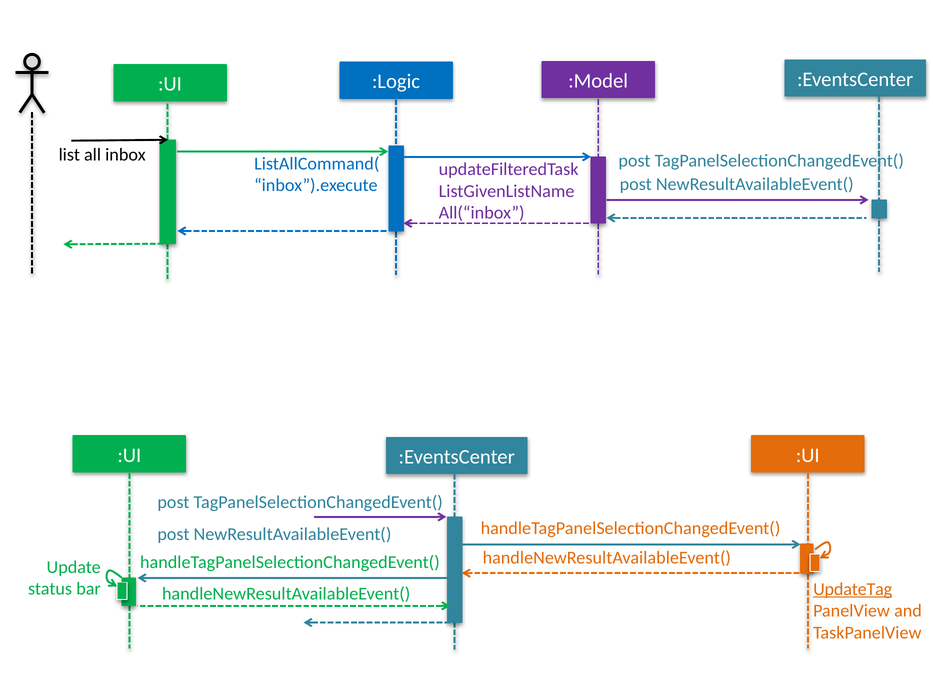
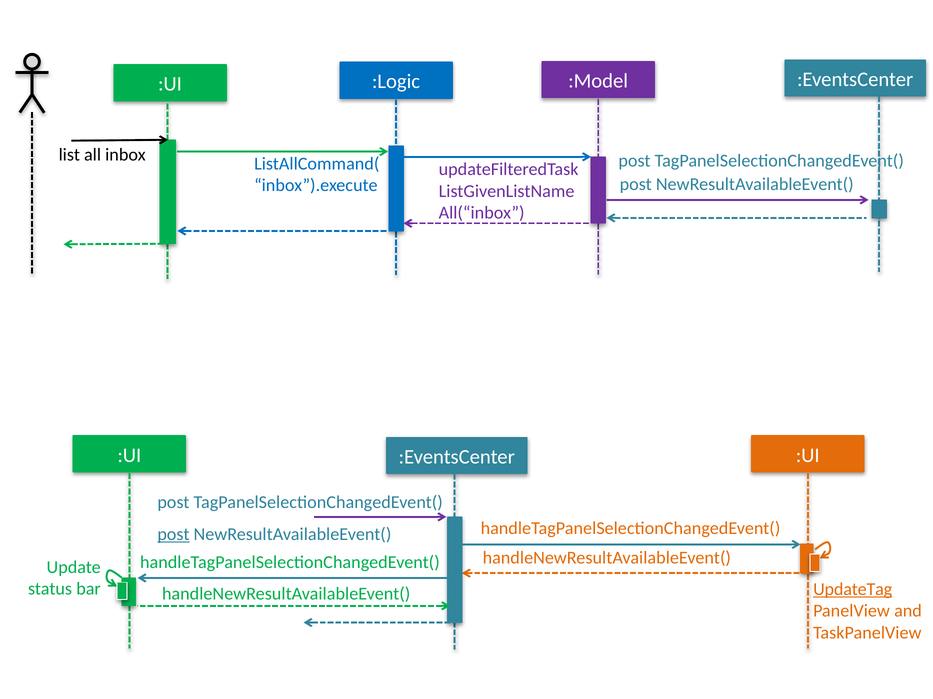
post underline: none -> present (173, 535)
